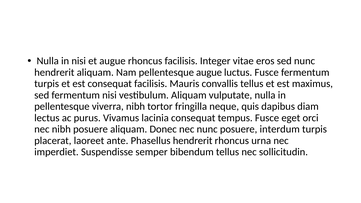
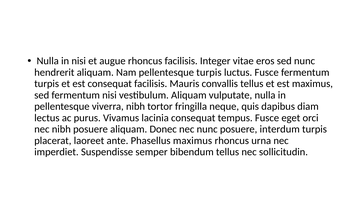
pellentesque augue: augue -> turpis (209, 72)
Phasellus hendrerit: hendrerit -> maximus (193, 141)
